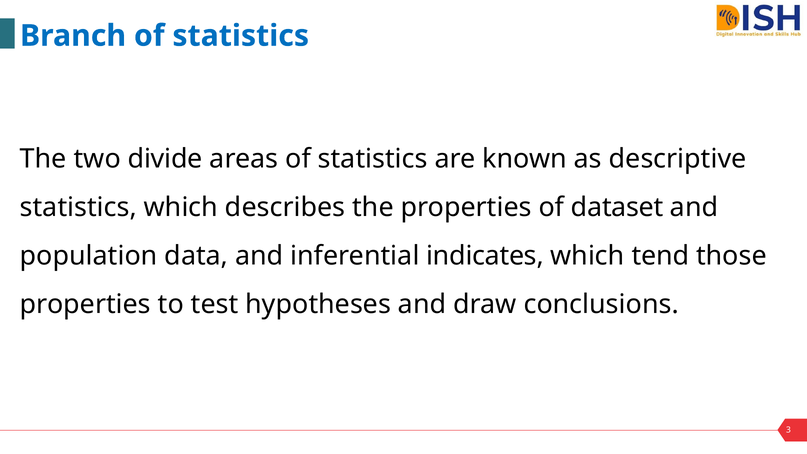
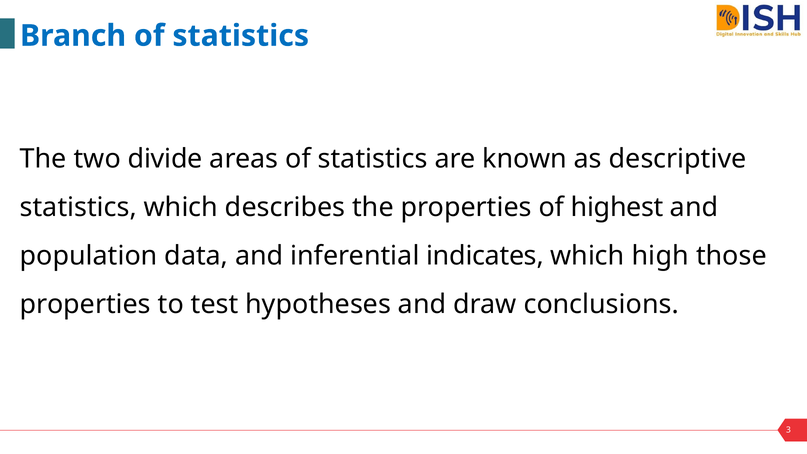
dataset: dataset -> highest (617, 207)
tend: tend -> high (660, 256)
